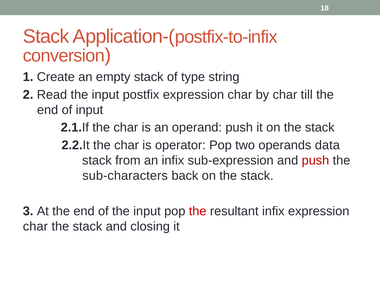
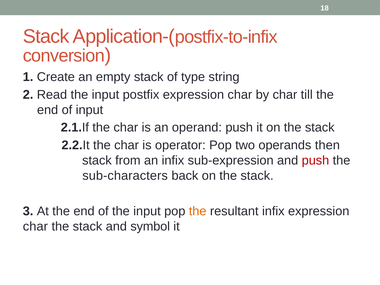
data: data -> then (327, 145)
the colour: red -> orange (198, 211)
closing: closing -> symbol (150, 226)
